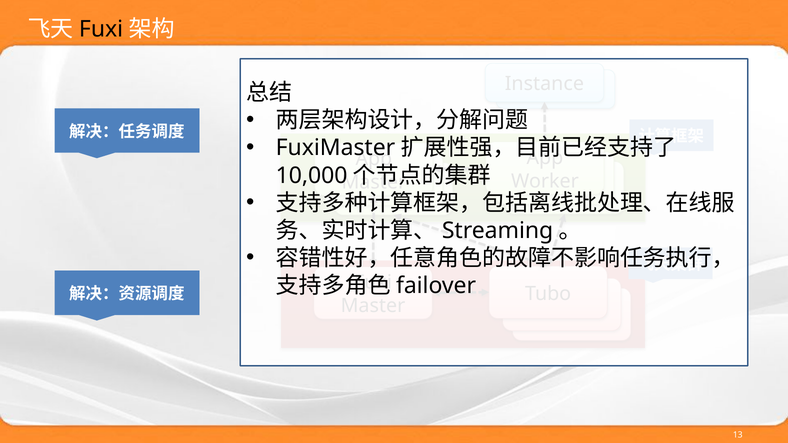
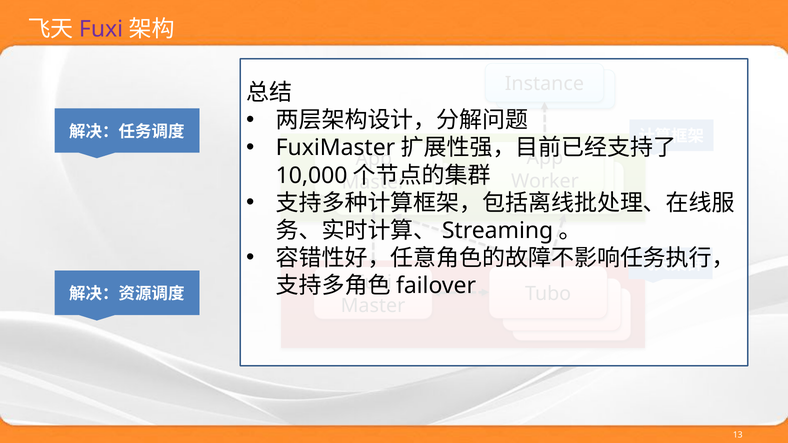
Fuxi colour: black -> purple (101, 29)
